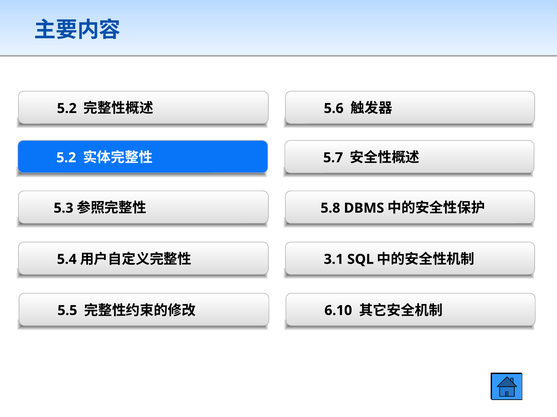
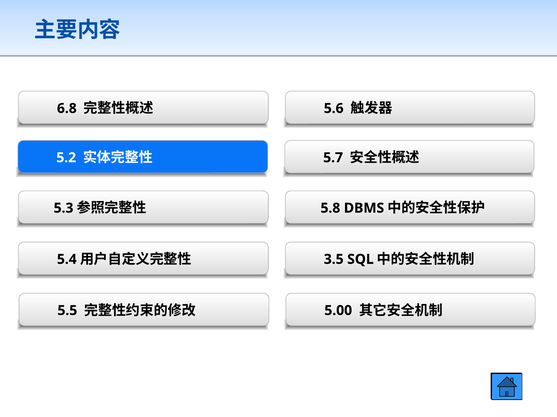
5.2: 5.2 -> 6.8 (67, 109)
3.1: 3.1 -> 3.5 (334, 260)
6.10: 6.10 -> 5.00 (338, 311)
